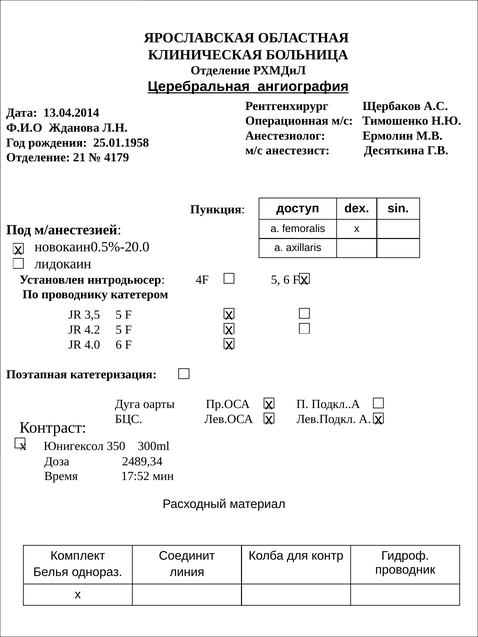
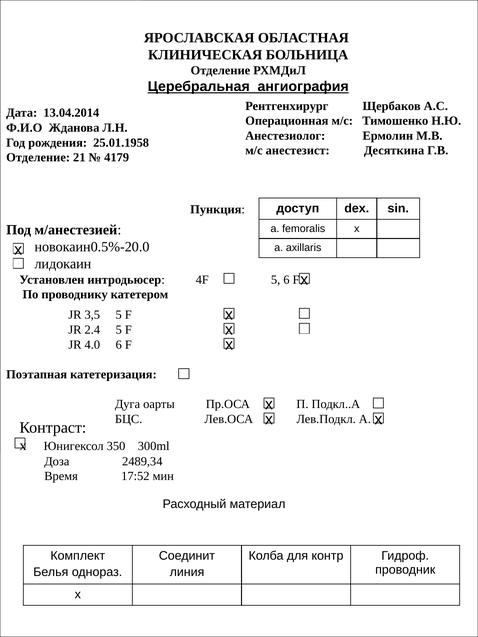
4.2: 4.2 -> 2.4 (92, 330)
